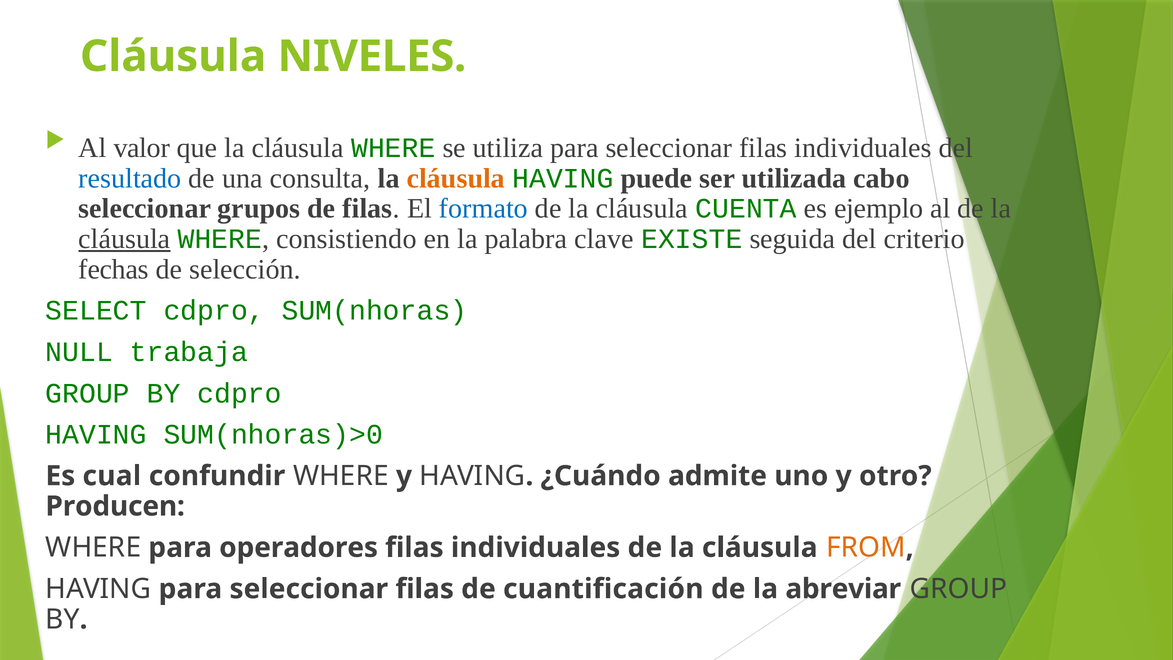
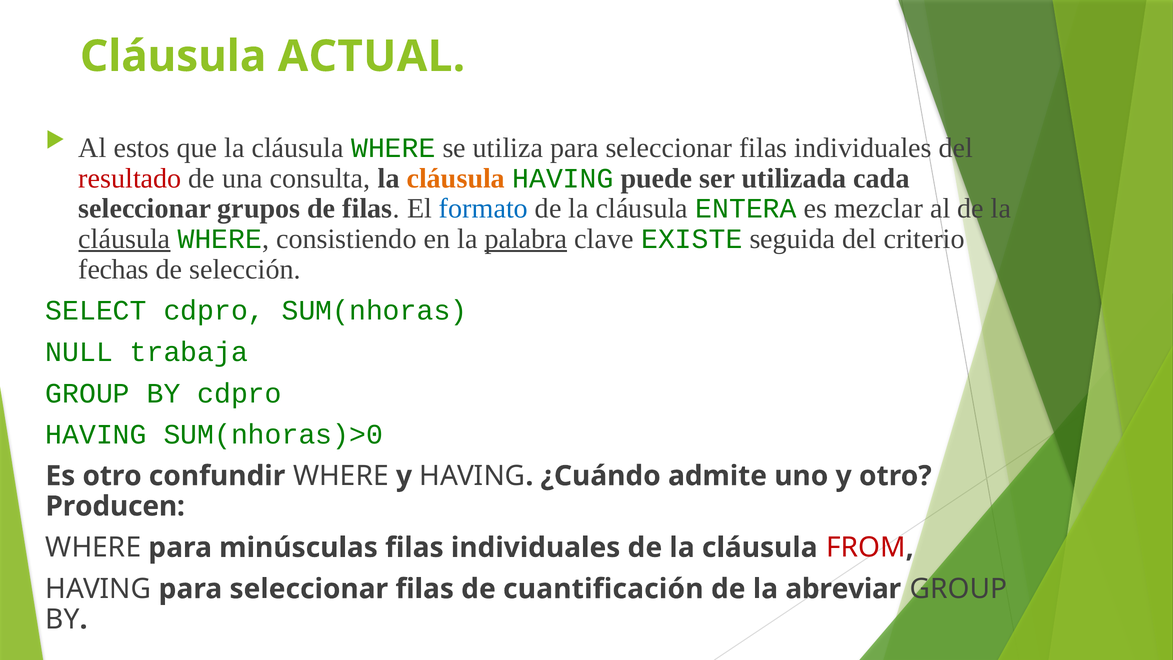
NIVELES: NIVELES -> ACTUAL (371, 56)
valor: valor -> estos (142, 148)
resultado colour: blue -> red (130, 178)
cabo: cabo -> cada (882, 178)
CUENTA: CUENTA -> ENTERA (746, 209)
ejemplo: ejemplo -> mezclar (879, 209)
palabra underline: none -> present (526, 239)
Es cual: cual -> otro (112, 476)
operadores: operadores -> minúsculas (298, 547)
FROM colour: orange -> red (866, 547)
